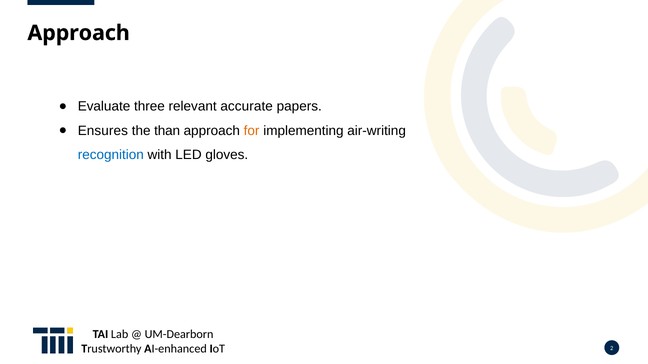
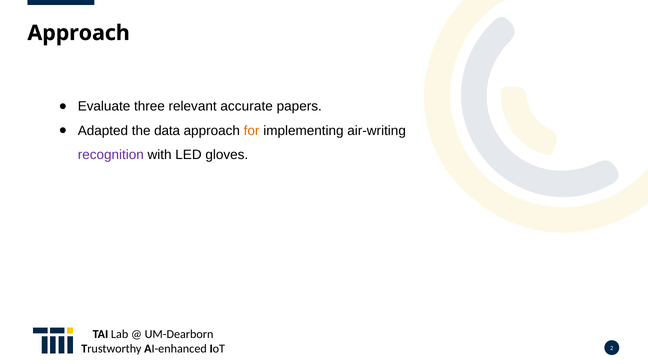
Ensures: Ensures -> Adapted (103, 131)
than: than -> data (167, 131)
recognition colour: blue -> purple (111, 155)
